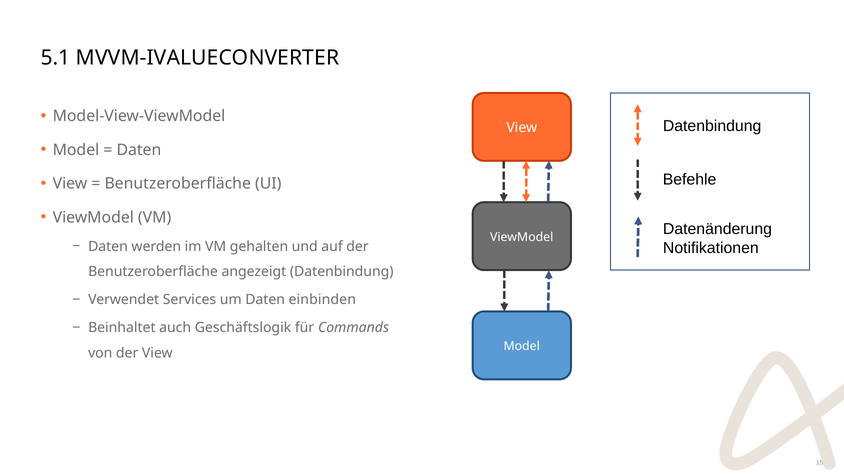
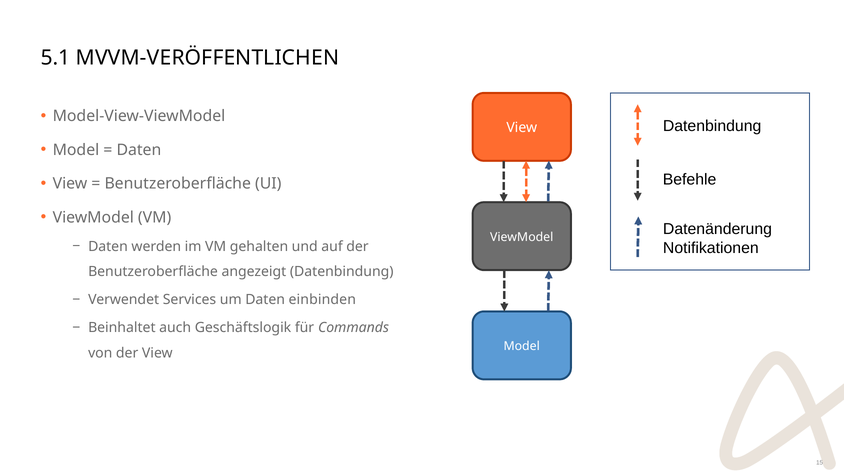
MVVM-IVALUECONVERTER: MVVM-IVALUECONVERTER -> MVVM-VERÖFFENTLICHEN (207, 58)
